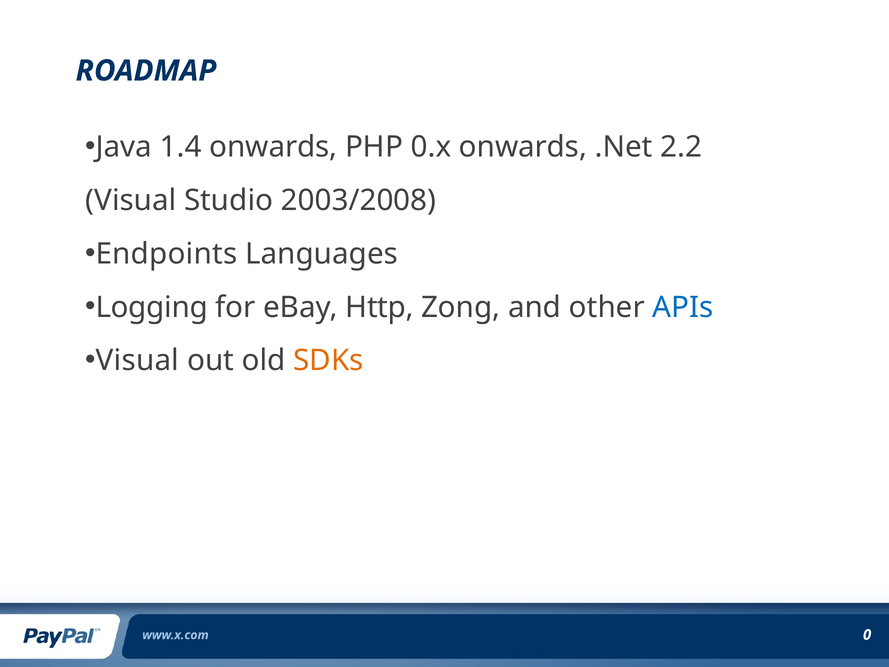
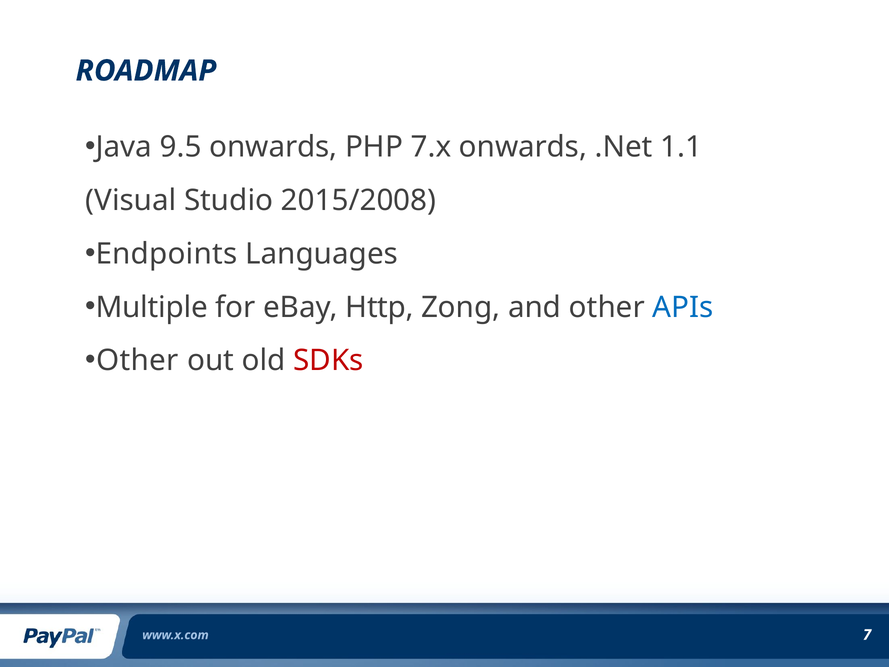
1.4: 1.4 -> 9.5 (181, 147)
0.x: 0.x -> 7.x (431, 147)
2.2: 2.2 -> 1.1 (681, 147)
2003/2008: 2003/2008 -> 2015/2008 (359, 200)
Logging: Logging -> Multiple (152, 307)
Visual: Visual -> Other (137, 360)
SDKs colour: orange -> red (328, 360)
0: 0 -> 7 (867, 635)
